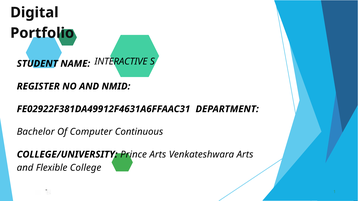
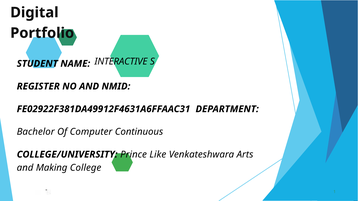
Prince Arts: Arts -> Like (158, 155)
Flexible: Flexible -> Making (52, 168)
